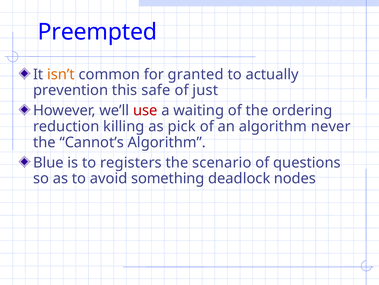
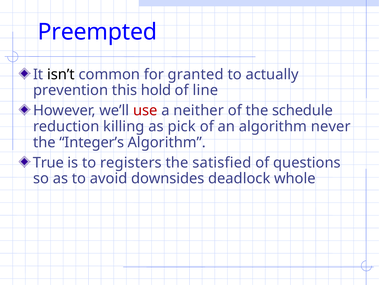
isn’t colour: orange -> black (61, 74)
safe: safe -> hold (156, 90)
just: just -> line (205, 90)
waiting: waiting -> neither (199, 110)
ordering: ordering -> schedule (302, 110)
Cannot’s: Cannot’s -> Integer’s (92, 142)
Blue: Blue -> True (48, 162)
scenario: scenario -> satisfied (222, 162)
something: something -> downsides (168, 178)
nodes: nodes -> whole (295, 178)
